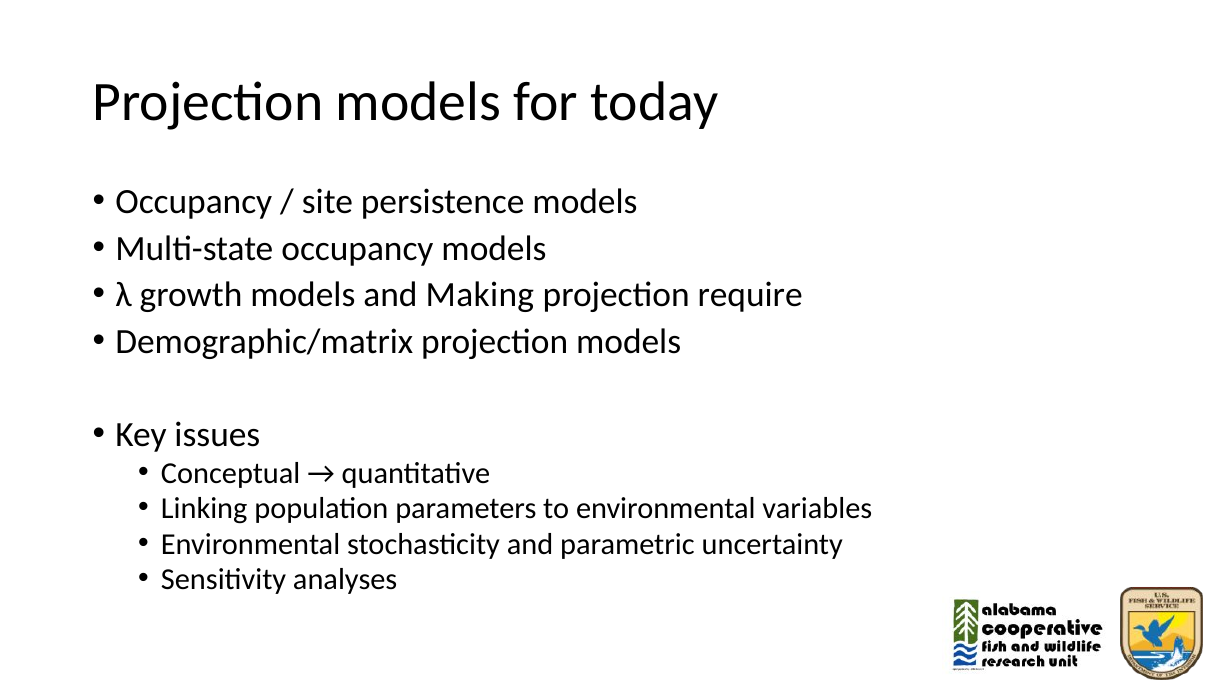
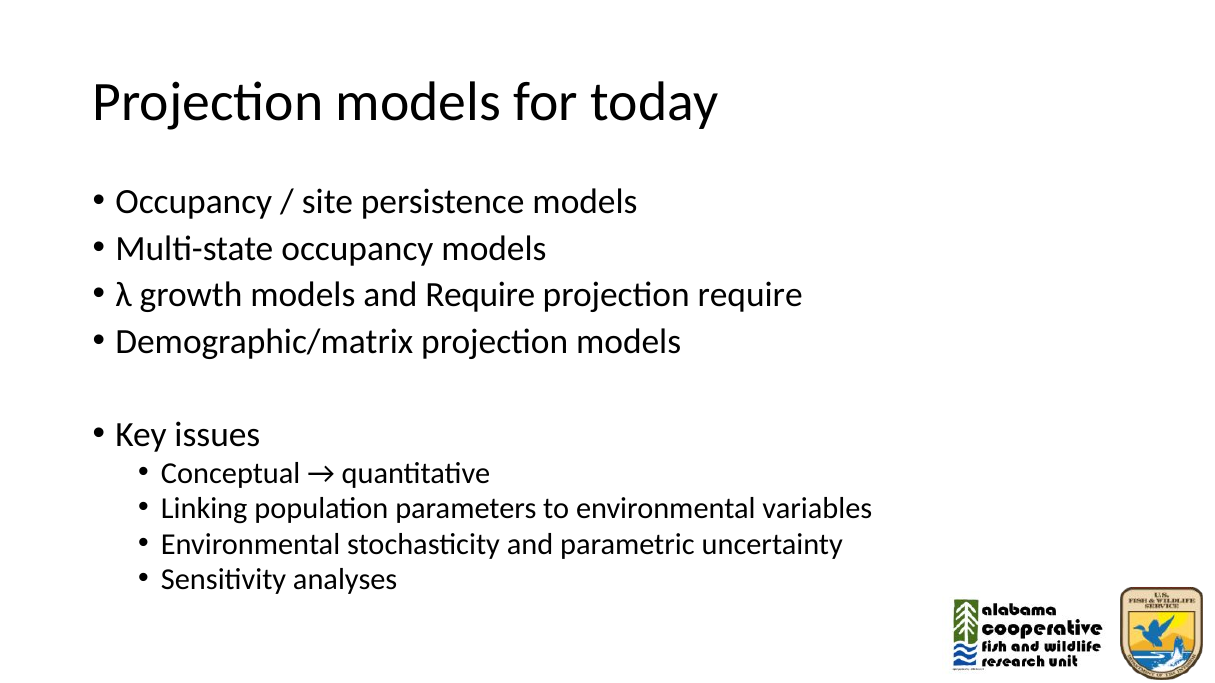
and Making: Making -> Require (480, 295)
